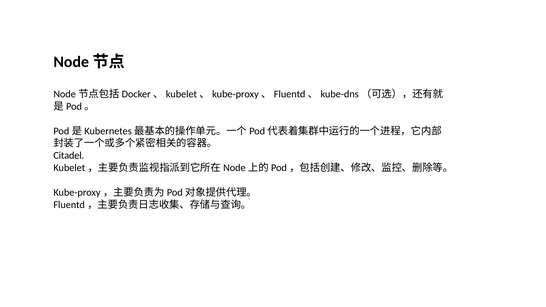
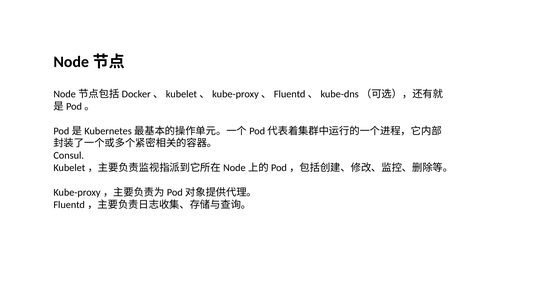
Citadel: Citadel -> Consul (69, 156)
